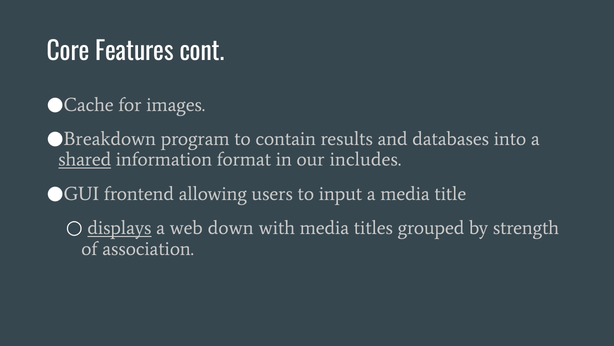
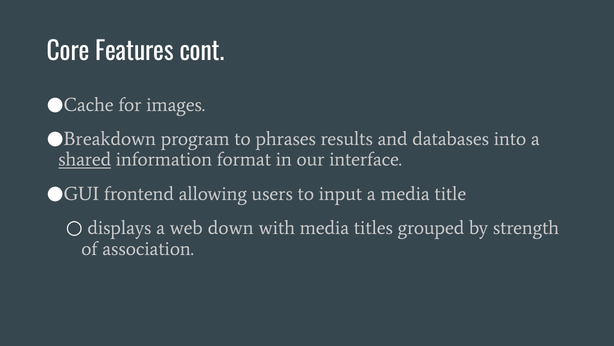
contain: contain -> phrases (286, 139)
includes: includes -> interface (366, 159)
displays underline: present -> none (119, 228)
